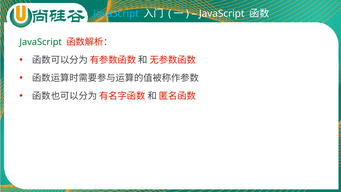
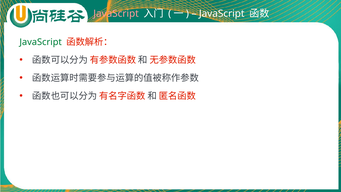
JavaScript colour: light blue -> pink (116, 13)
